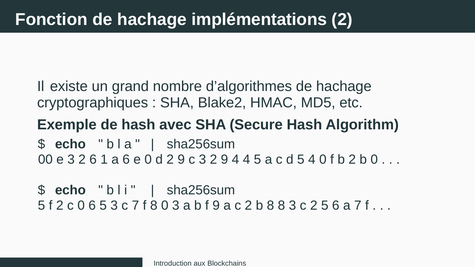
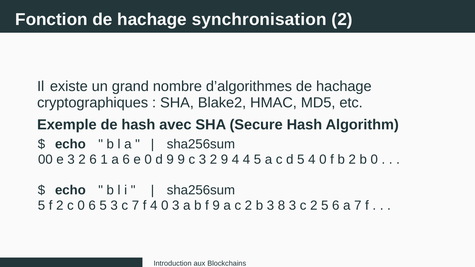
implémentations: implémentations -> synchronisation (259, 20)
d 2: 2 -> 9 (170, 160)
f 8: 8 -> 4 (154, 206)
b 8: 8 -> 3 (270, 206)
